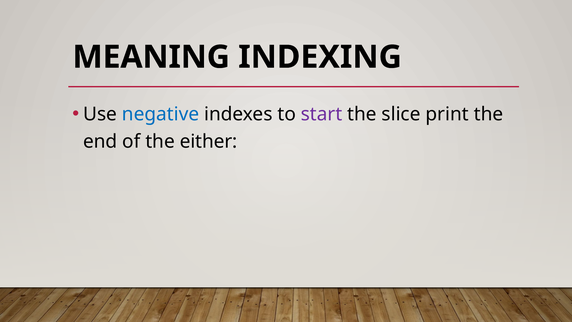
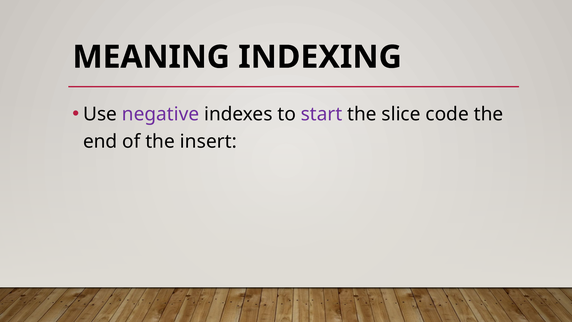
negative colour: blue -> purple (161, 114)
print: print -> code (447, 114)
either: either -> insert (208, 142)
